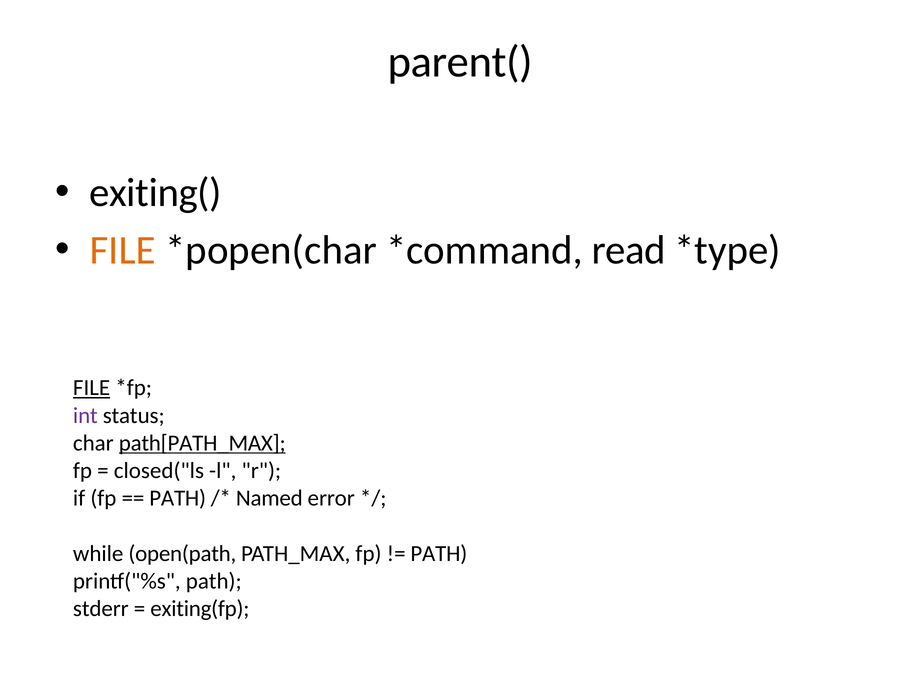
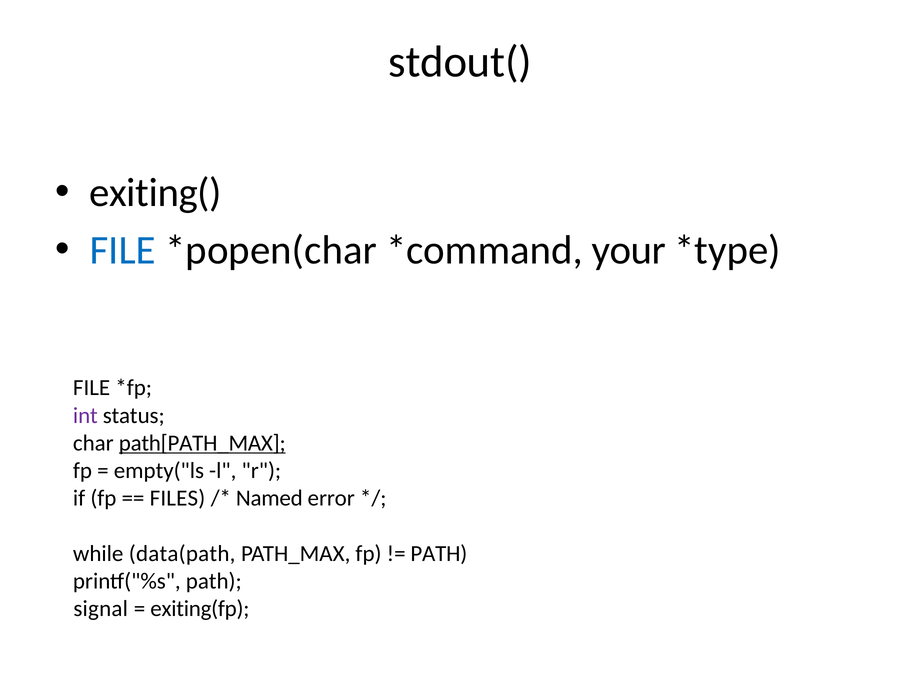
parent(: parent( -> stdout( (460, 62)
FILE colour: orange -> blue (123, 250)
read: read -> your (629, 250)
FILE underline: present -> none (92, 388)
closed("ls: closed("ls -> empty("ls (159, 471)
PATH: PATH -> FILES (177, 498)
open(path: open(path -> data(path (182, 554)
stderr: stderr -> signal (101, 609)
